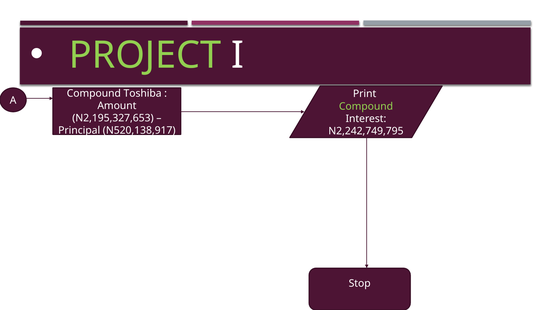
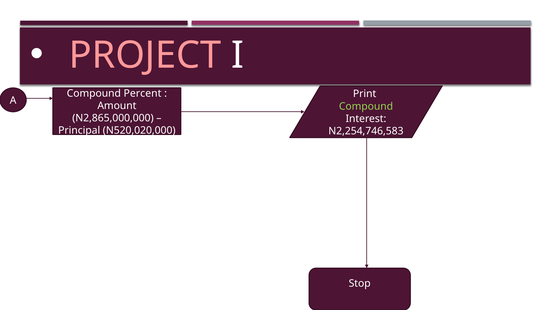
PROJECT colour: light green -> pink (145, 55)
Toshiba: Toshiba -> Percent (143, 93)
N2,195,327,653: N2,195,327,653 -> N2,865,000,000 (113, 118)
N520,138,917: N520,138,917 -> N520,020,000 (139, 130)
N2,242,749,795: N2,242,749,795 -> N2,254,746,583 (366, 131)
